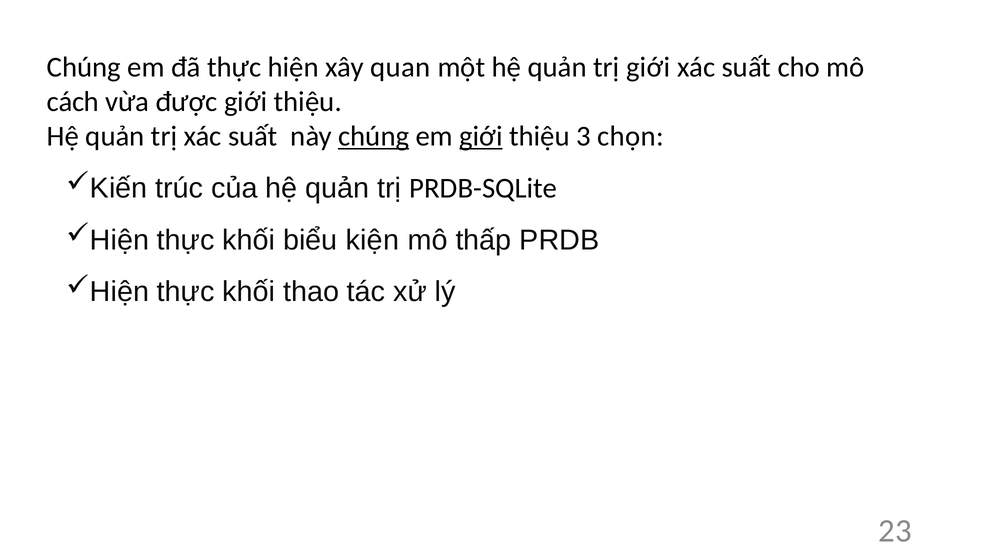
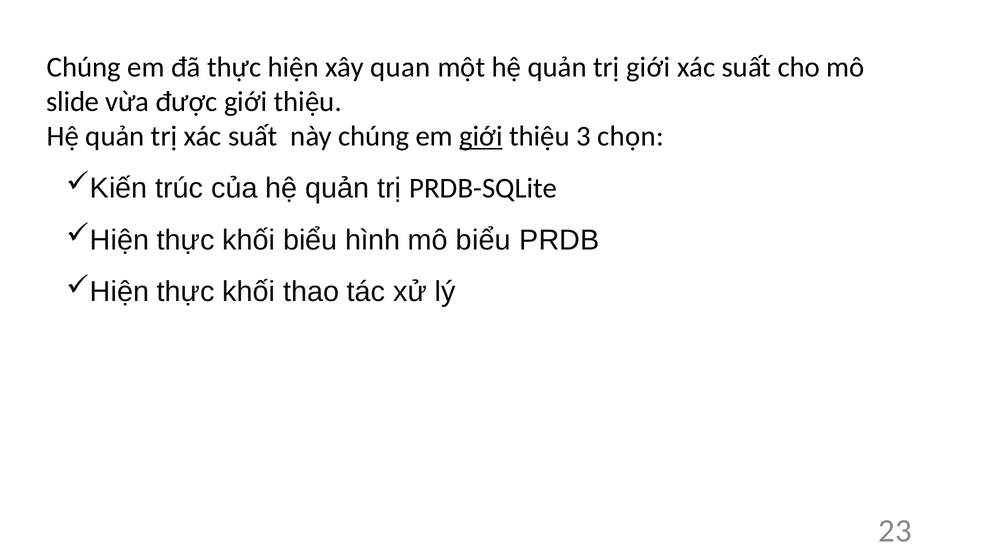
cách: cách -> slide (73, 102)
chúng underline: present -> none (374, 136)
kiện: kiện -> hình (373, 240)
mô thấp: thấp -> biểu (483, 240)
